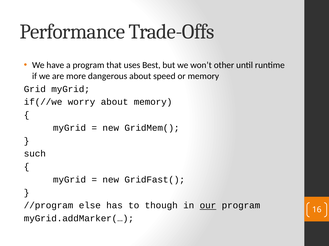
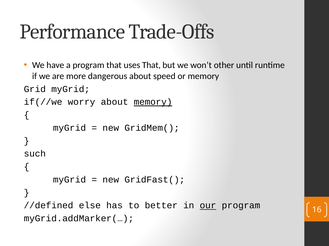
uses Best: Best -> That (151, 65)
memory underline: none -> present (153, 102)
//program: //program -> //defined (49, 206)
though: though -> better (161, 206)
